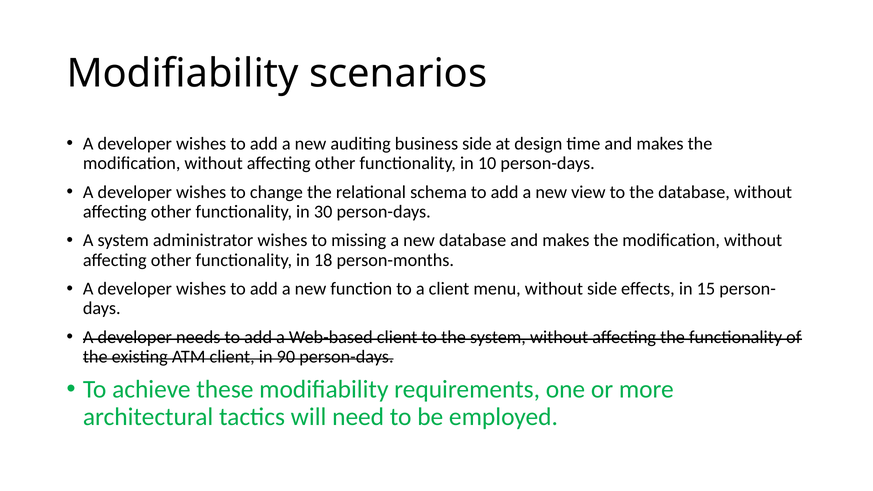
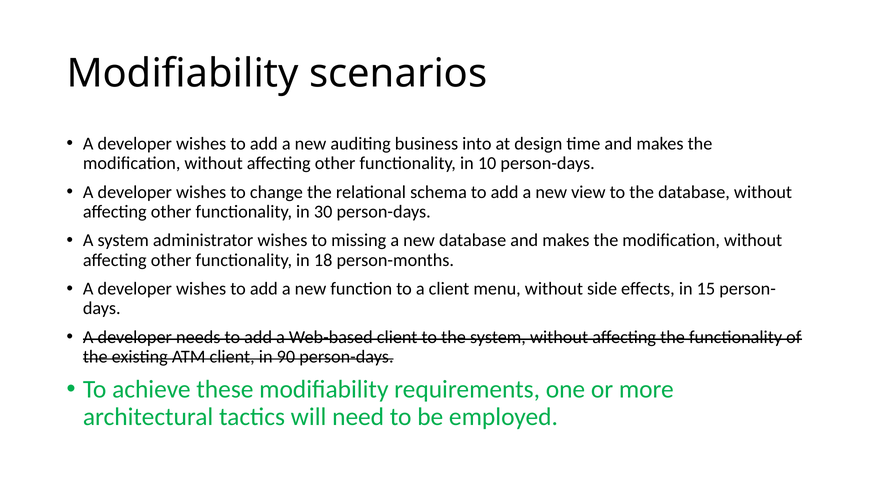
business side: side -> into (477, 144)
